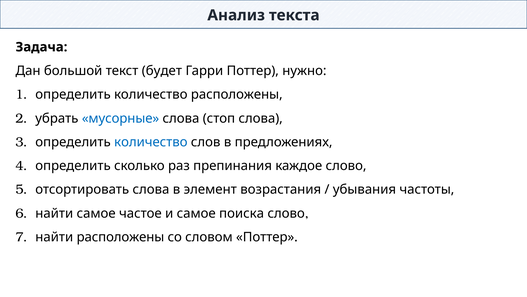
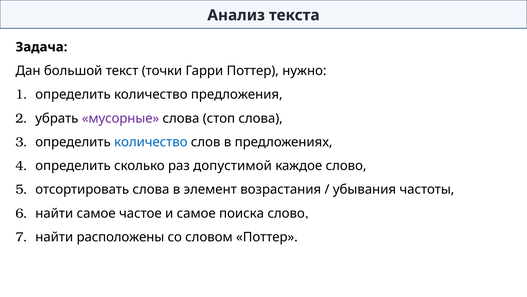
будет: будет -> точки (162, 71)
количество расположены: расположены -> предложения (237, 94)
мусорные colour: blue -> purple (121, 118)
препинания: препинания -> допустимой (233, 166)
